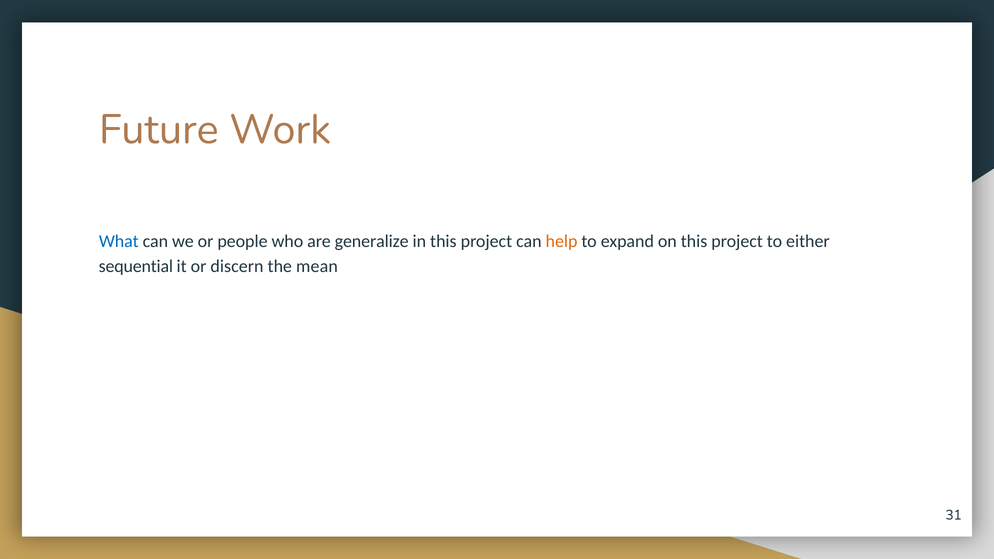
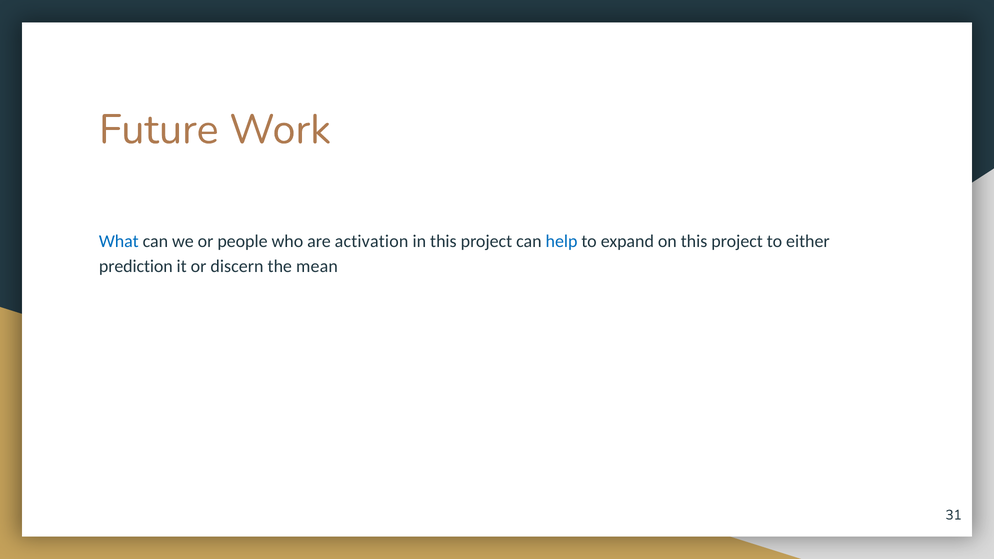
generalize: generalize -> activation (372, 242)
help colour: orange -> blue (562, 242)
sequential: sequential -> prediction (136, 266)
